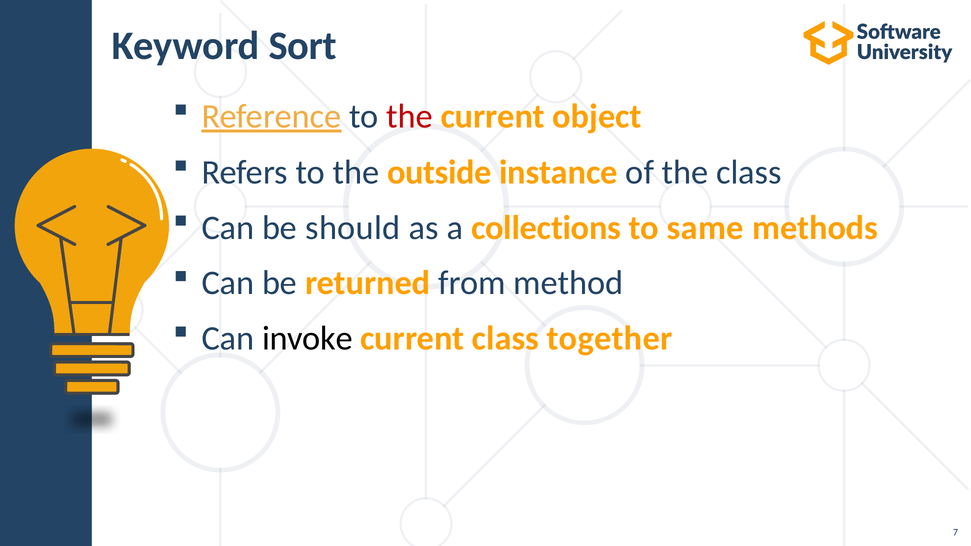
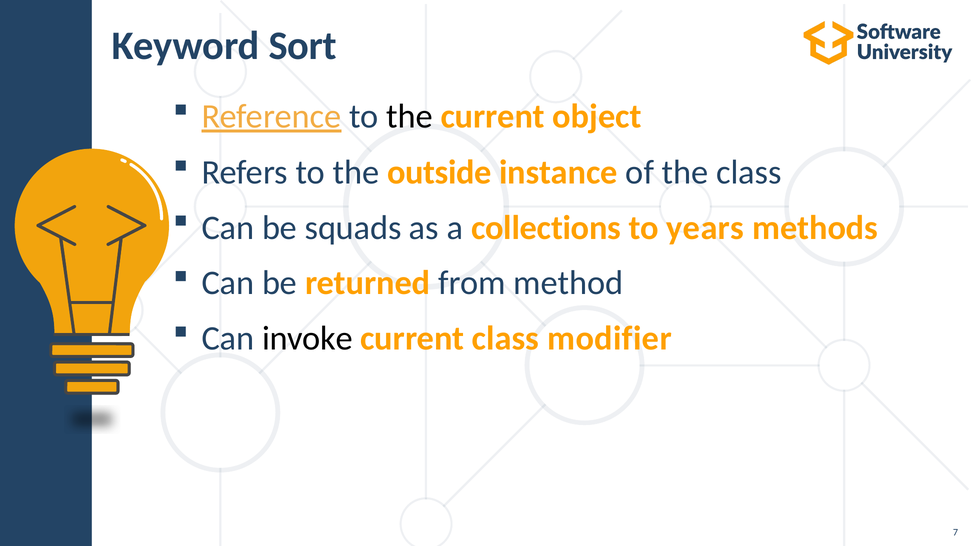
the colour: red -> black (409, 116)
should: should -> squads (353, 228)
same: same -> years (705, 228)
together: together -> modifier (610, 339)
